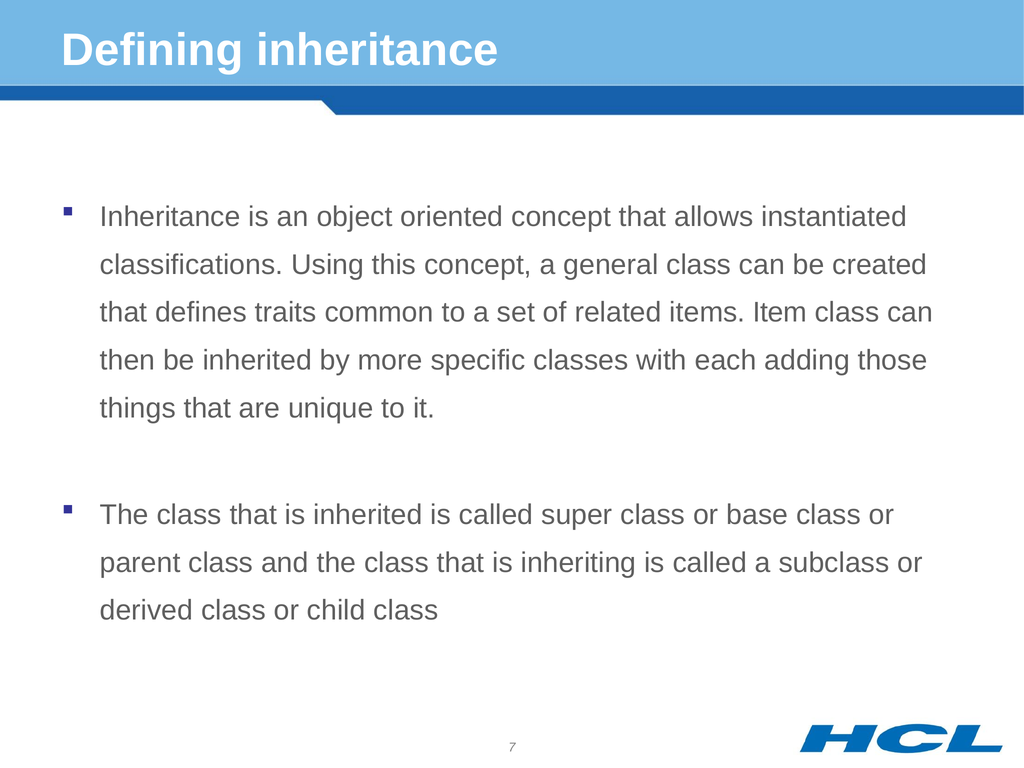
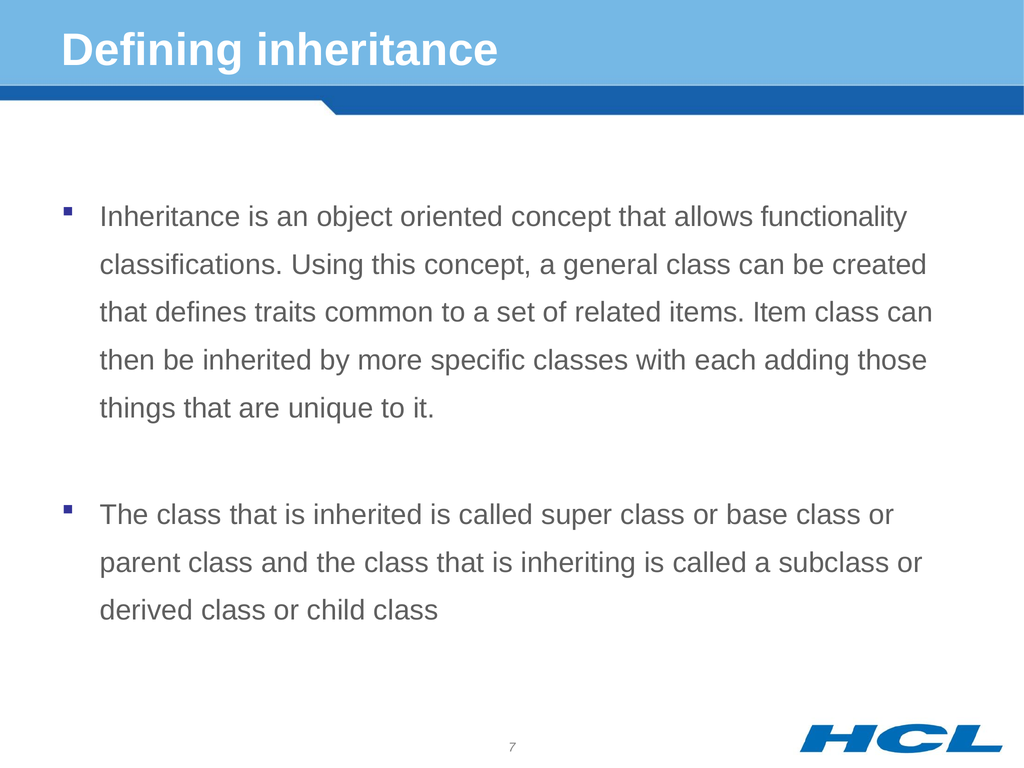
instantiated: instantiated -> functionality (834, 217)
